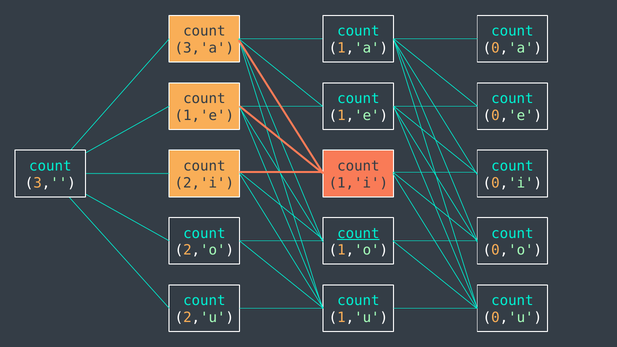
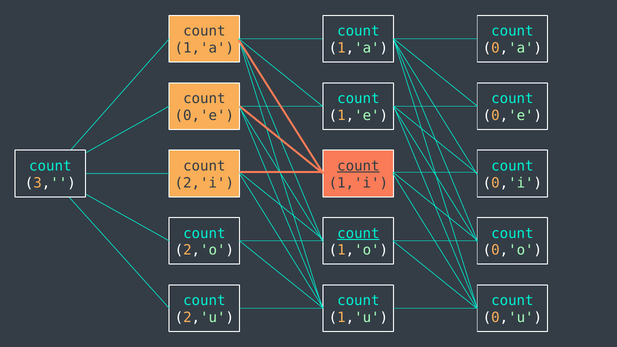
3,'a: 3,'a -> 1,'a (204, 48)
1,'e: 1,'e -> 0,'e (204, 116)
count underline: none -> present (358, 166)
